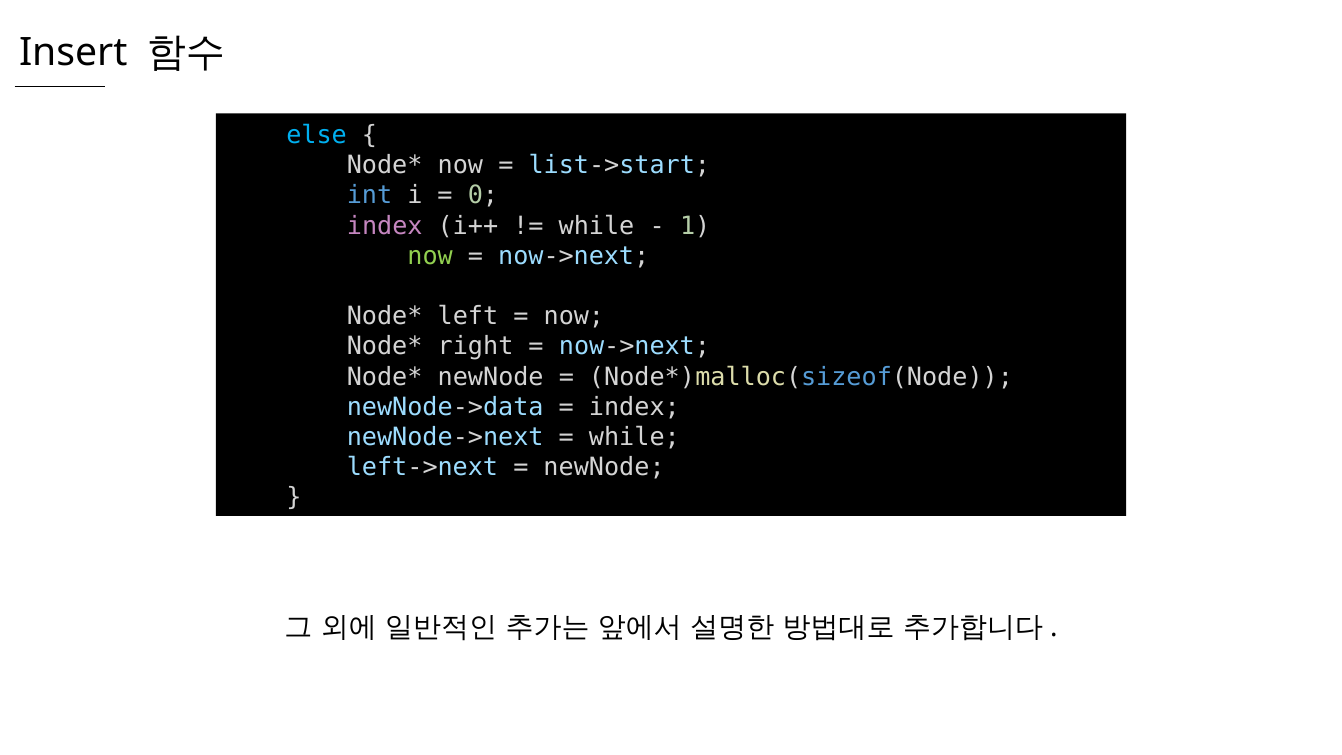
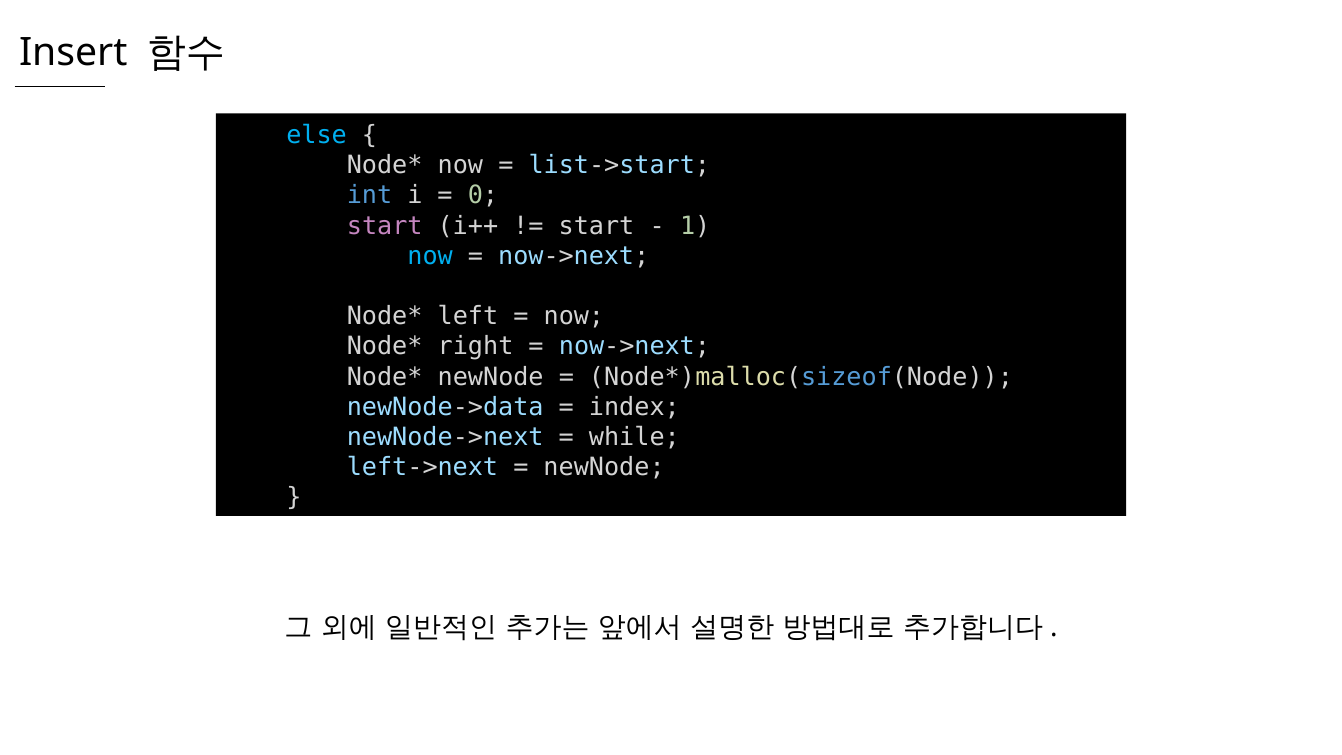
index: index -> start (385, 226)
while: while -> start (597, 226)
now colour: light green -> light blue (430, 256)
